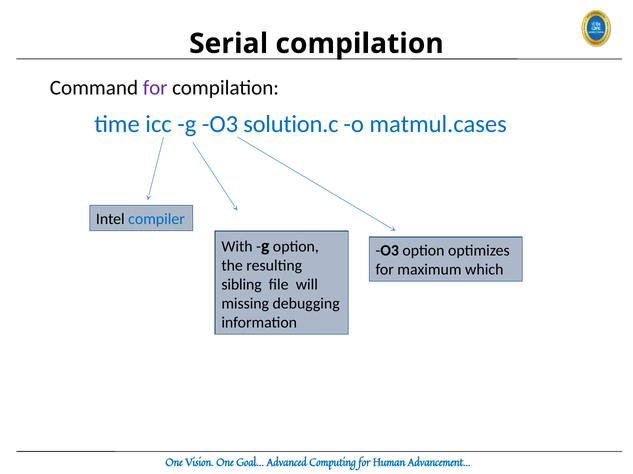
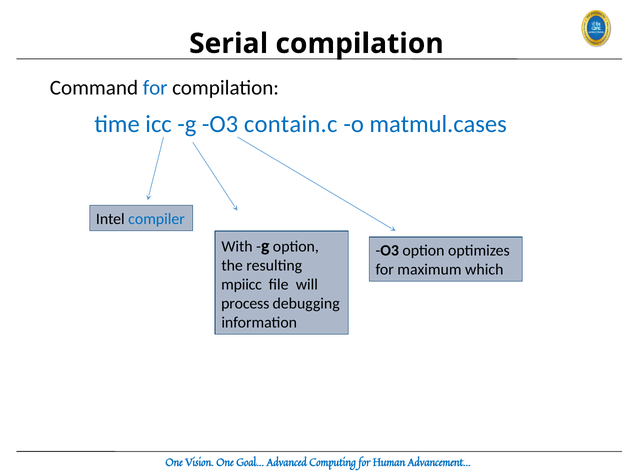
for colour: purple -> blue (155, 88)
solution.c: solution.c -> contain.c (291, 125)
sibling: sibling -> mpiicc (242, 285)
missing: missing -> process (245, 304)
